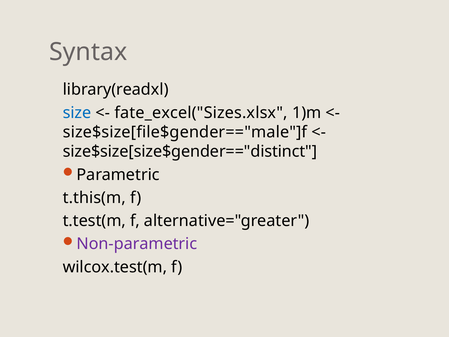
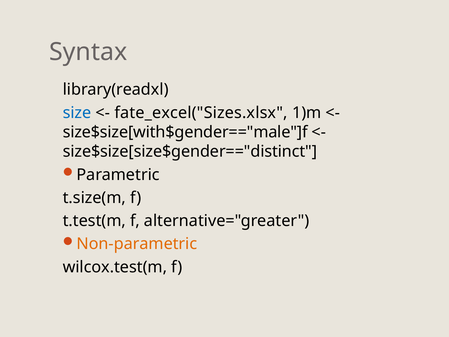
size$size[file$gender=="male"]f: size$size[file$gender=="male"]f -> size$size[with$gender=="male"]f (185, 132)
t.this(m: t.this(m -> t.size(m (94, 198)
Non-parametric colour: purple -> orange (137, 244)
